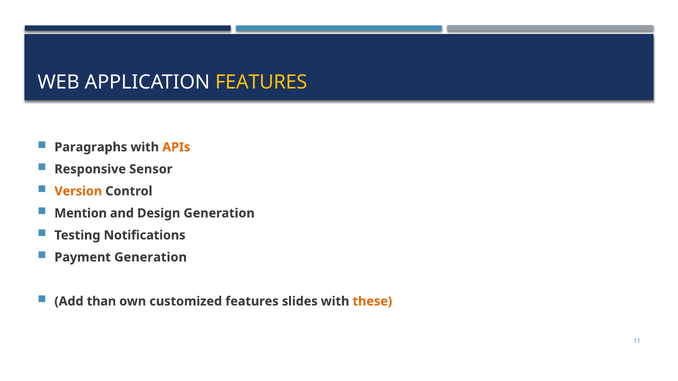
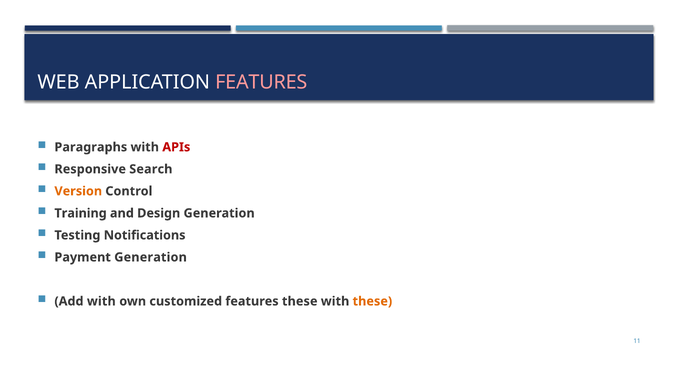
FEATURES colour: yellow -> pink (261, 82)
APIs colour: orange -> red (176, 147)
Sensor: Sensor -> Search (151, 169)
Mention: Mention -> Training (81, 213)
Add than: than -> with (101, 302)
features slides: slides -> these (300, 302)
